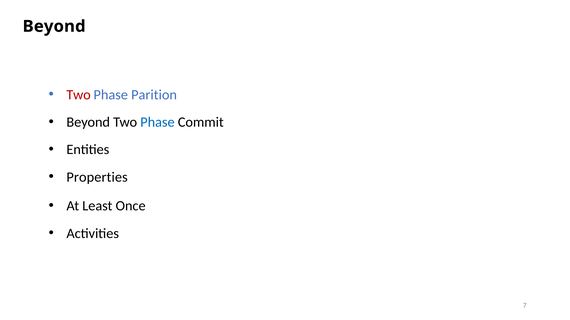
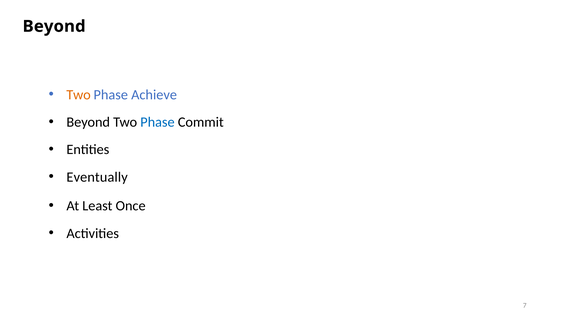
Two colour: red -> orange (79, 95)
Parition: Parition -> Achieve (154, 95)
Properties: Properties -> Eventually (97, 177)
